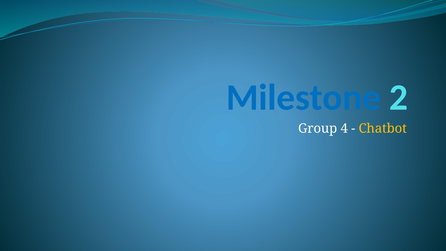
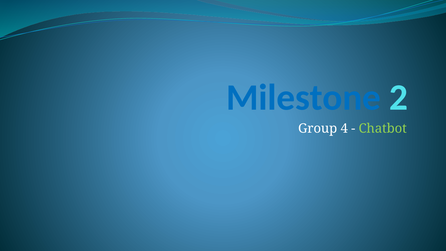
Chatbot colour: yellow -> light green (383, 128)
